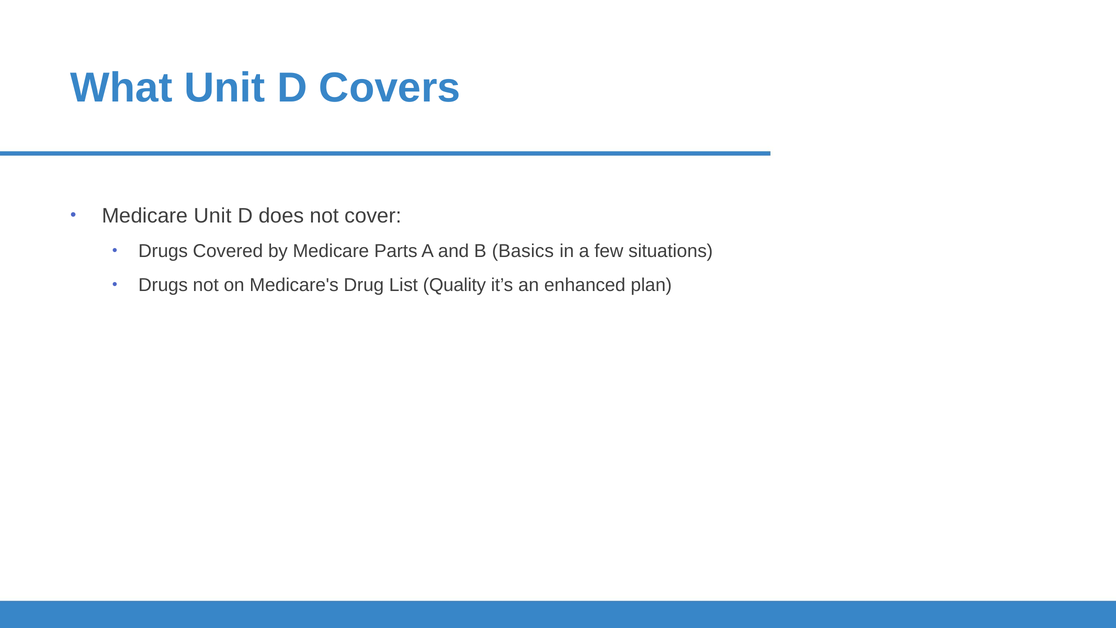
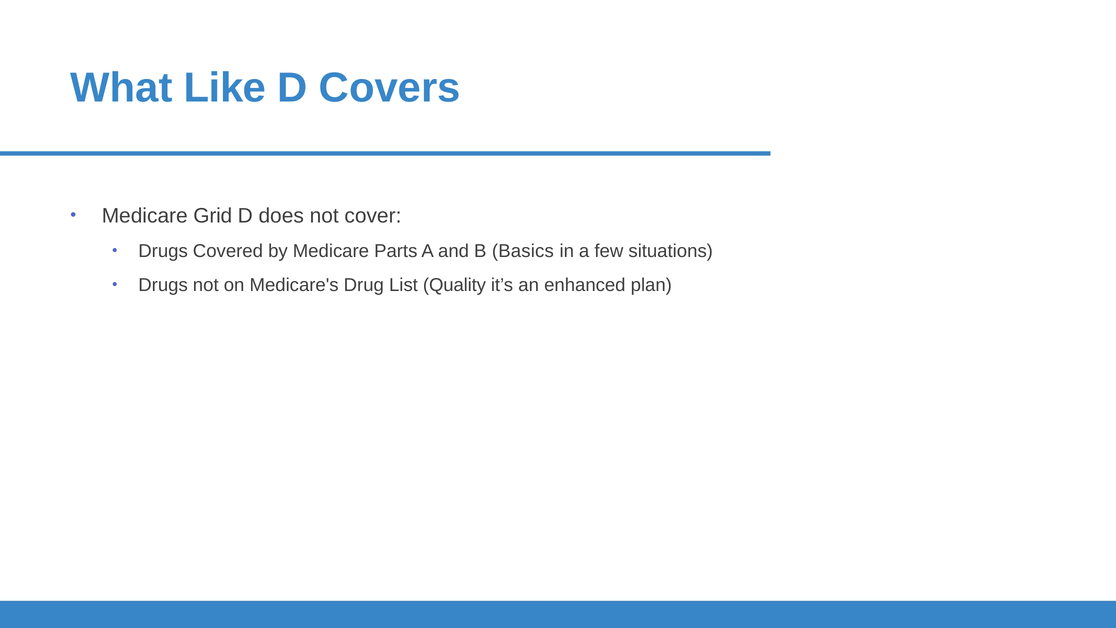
What Unit: Unit -> Like (225, 88)
Medicare Unit: Unit -> Grid (213, 216)
